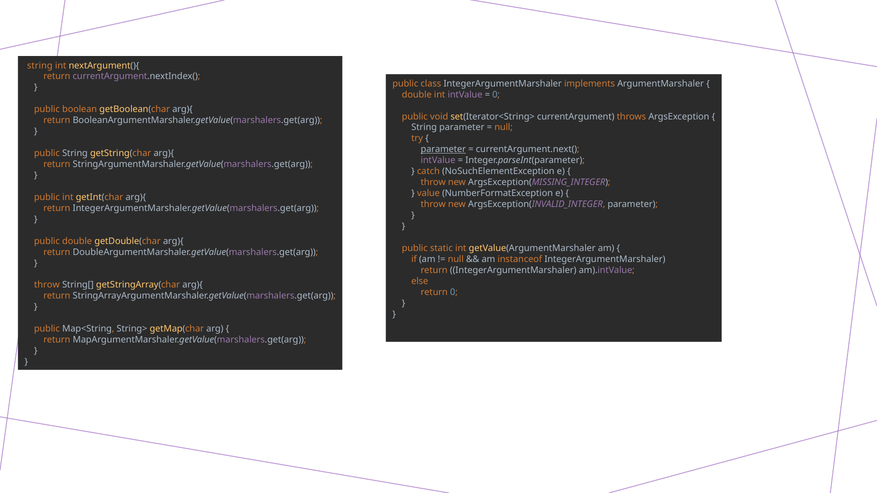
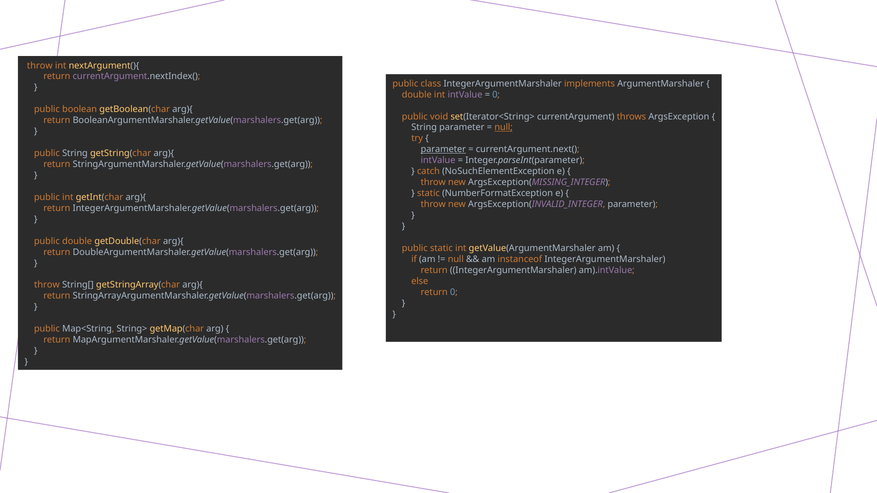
string: string -> throw (40, 66)
null underline: none -> present (504, 128)
value: value -> static (428, 193)
